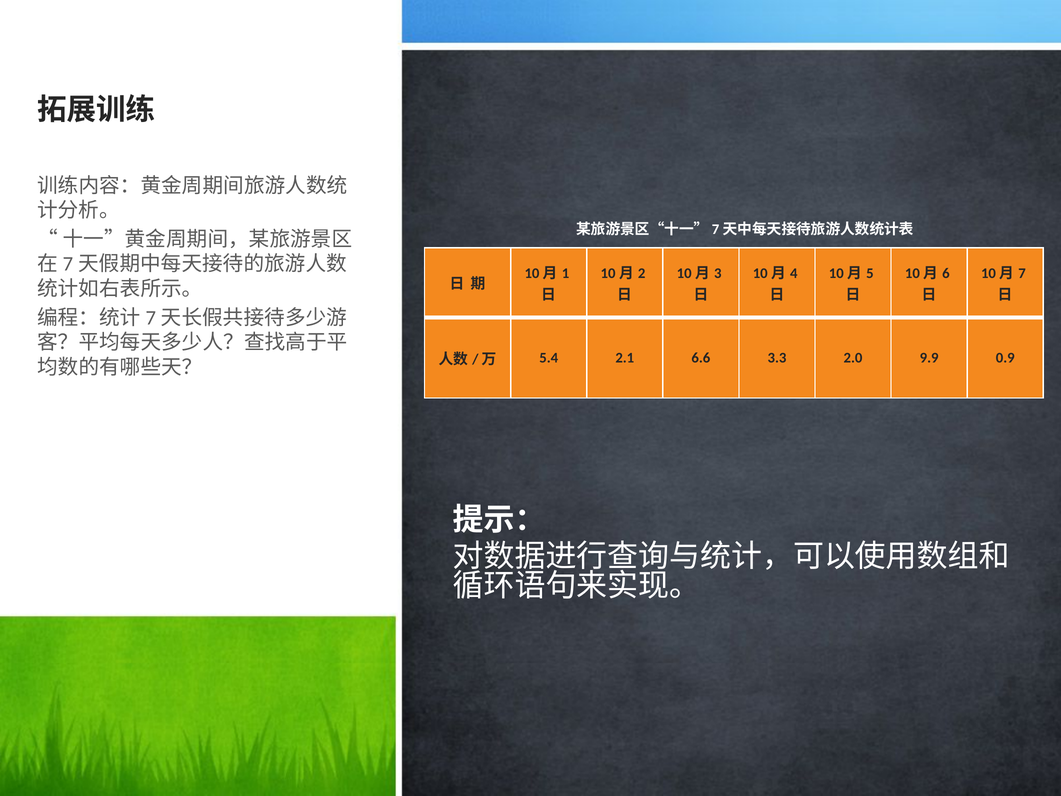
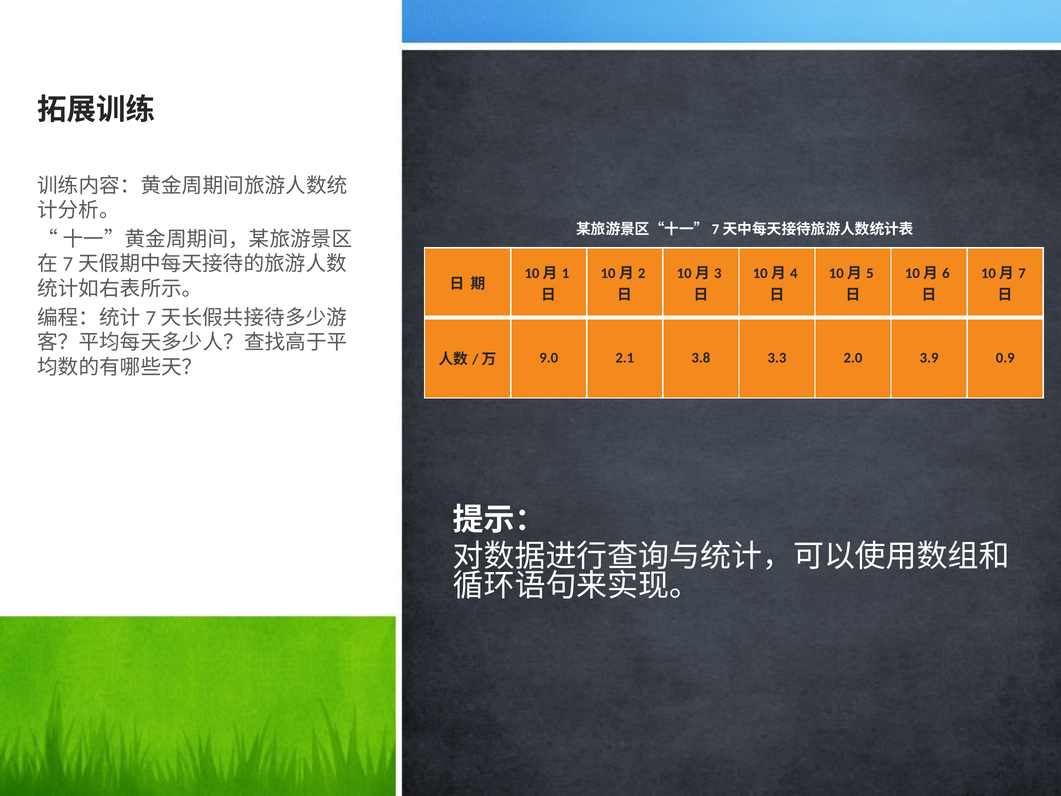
5.4: 5.4 -> 9.0 (549, 358)
6.6: 6.6 -> 3.8 (701, 358)
9.9: 9.9 -> 3.9 (929, 358)
